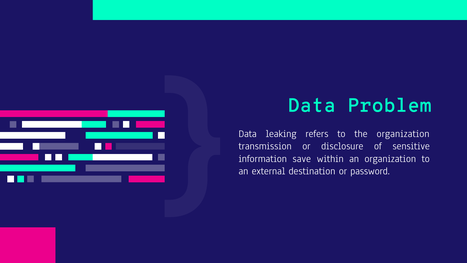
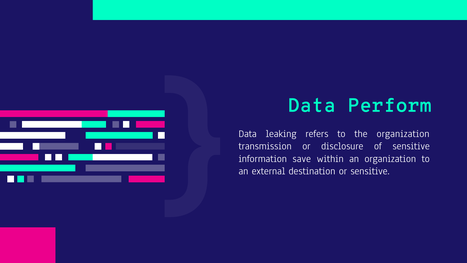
Problem: Problem -> Perform (390, 105)
or password: password -> sensitive (370, 171)
